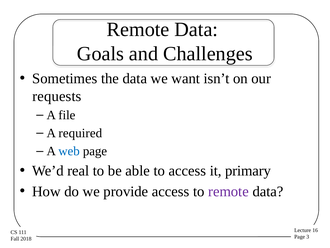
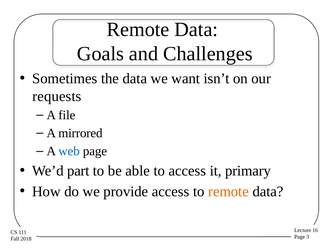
required: required -> mirrored (80, 133)
real: real -> part (78, 170)
remote colour: purple -> orange (228, 191)
